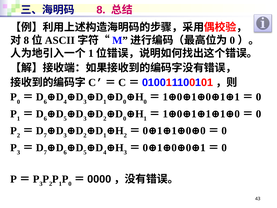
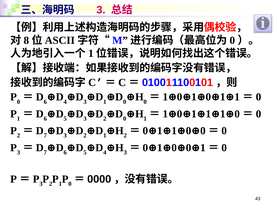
8: 8 -> 3 (101, 10)
